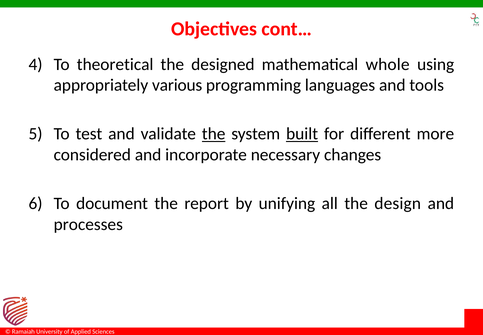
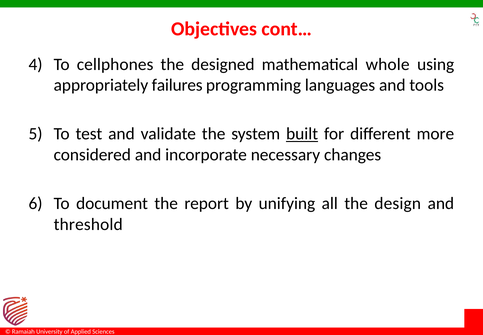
theoretical: theoretical -> cellphones (115, 64)
various: various -> failures (177, 85)
the underline: present -> none (214, 134)
processes: processes -> threshold (88, 224)
